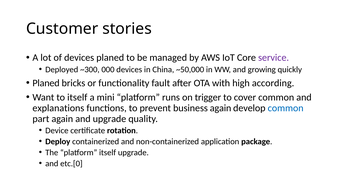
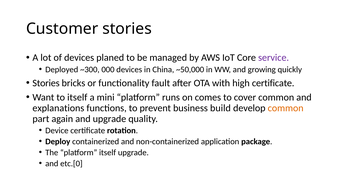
Planed: Planed -> Stories (46, 83)
high according: according -> certificate (273, 83)
trigger: trigger -> comes (208, 97)
business again: again -> build (220, 108)
common colour: blue -> orange (286, 108)
